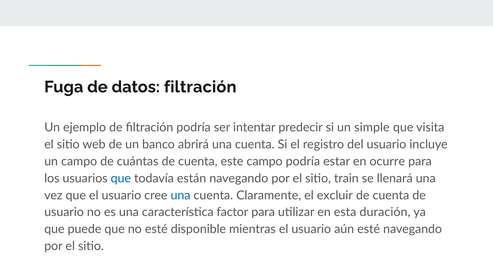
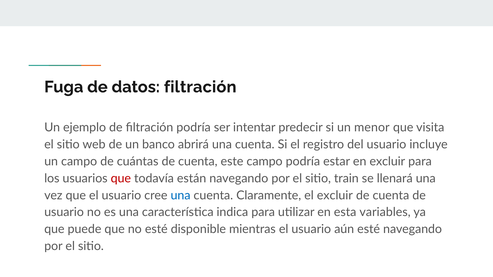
simple: simple -> menor (372, 127)
en ocurre: ocurre -> excluir (387, 161)
que colour: blue -> red (121, 178)
factor: factor -> indica (232, 213)
duración: duración -> variables (385, 213)
